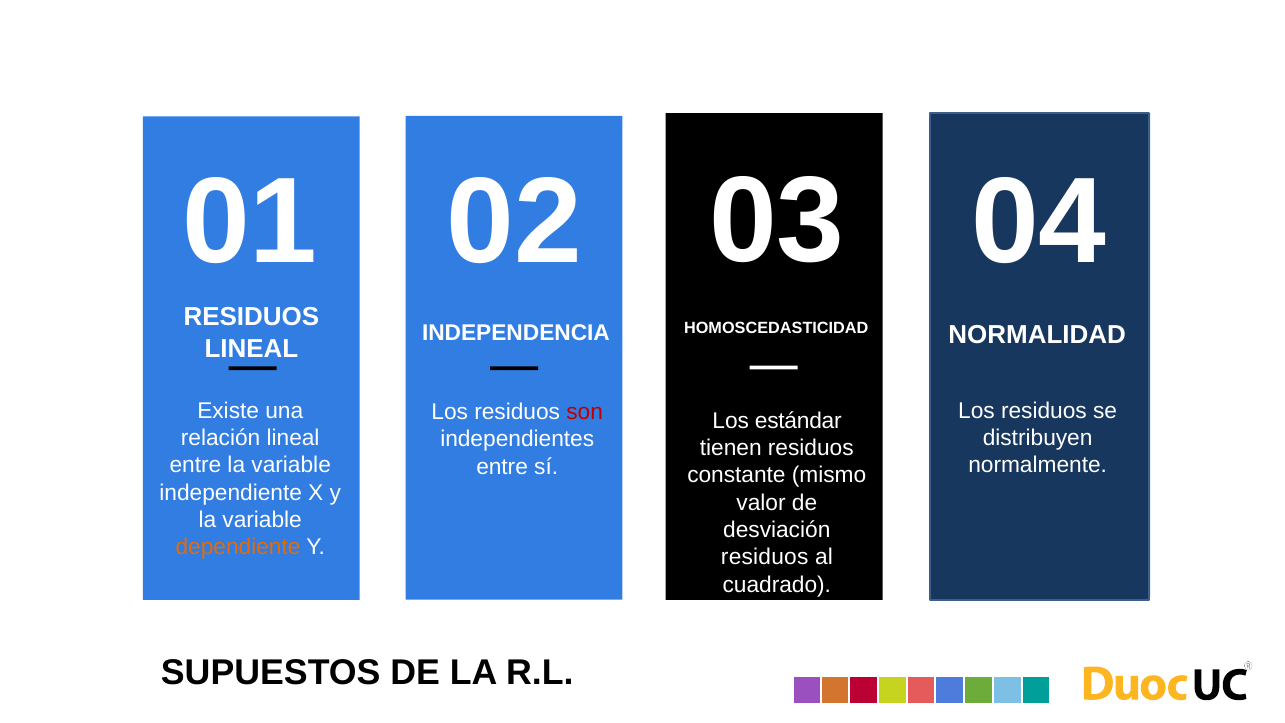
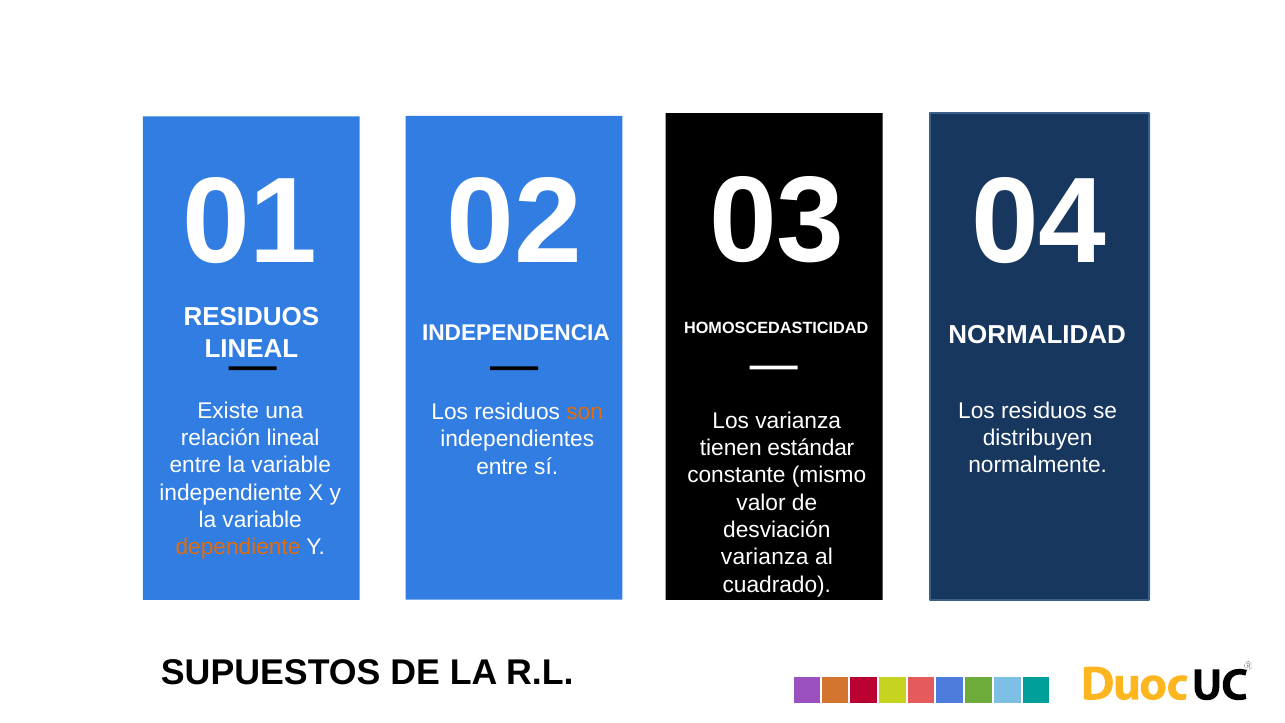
son colour: red -> orange (585, 412)
Los estándar: estándar -> varianza (798, 421)
tienen residuos: residuos -> estándar (811, 448)
residuos: residuos -> varianza (765, 557)
